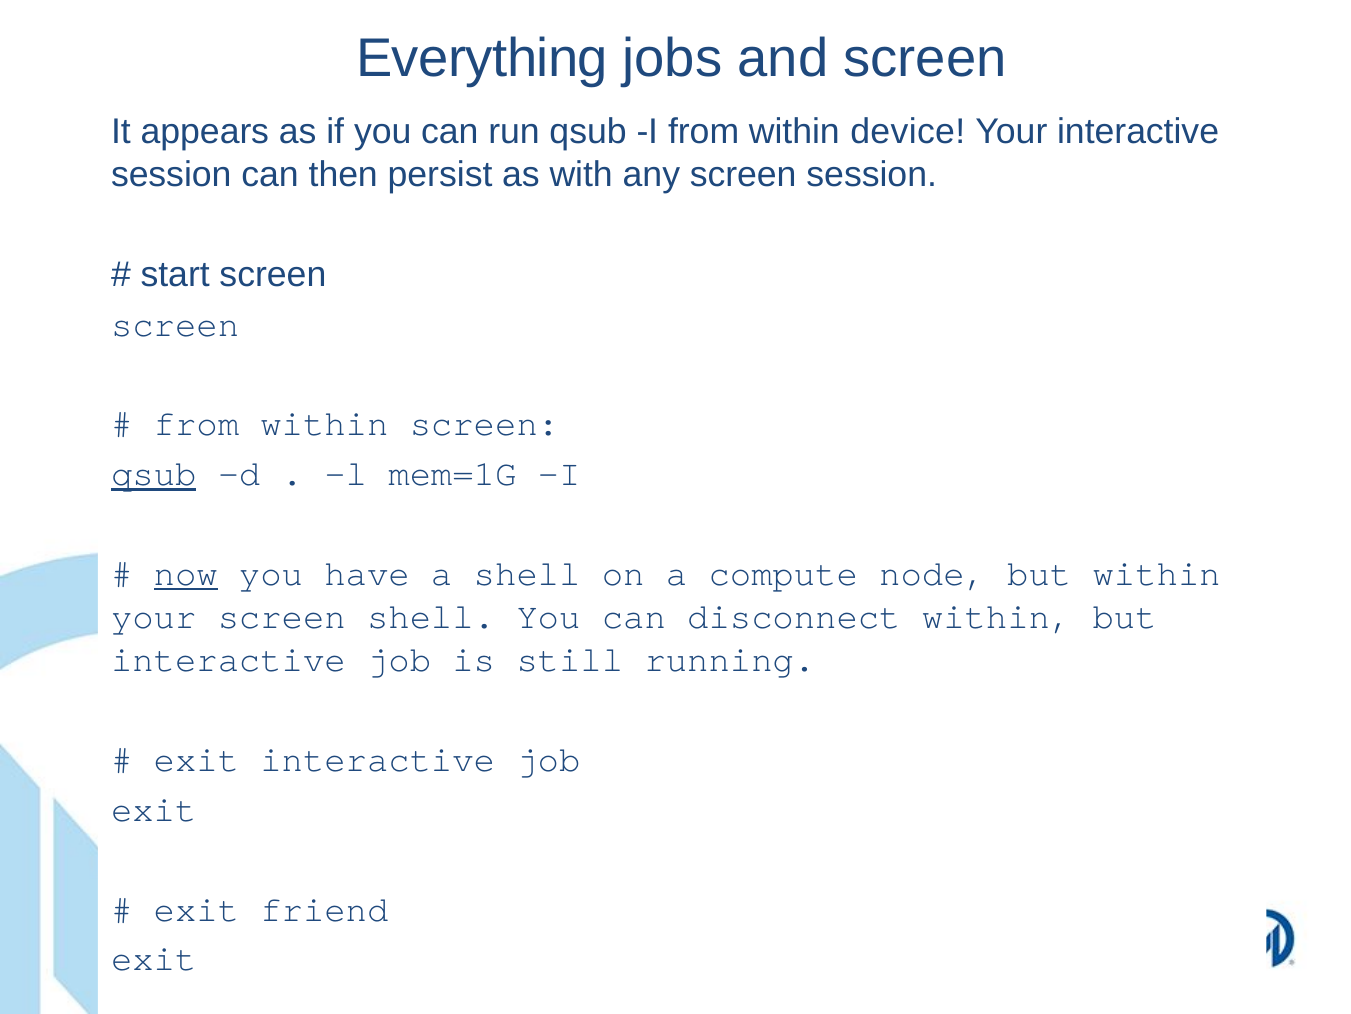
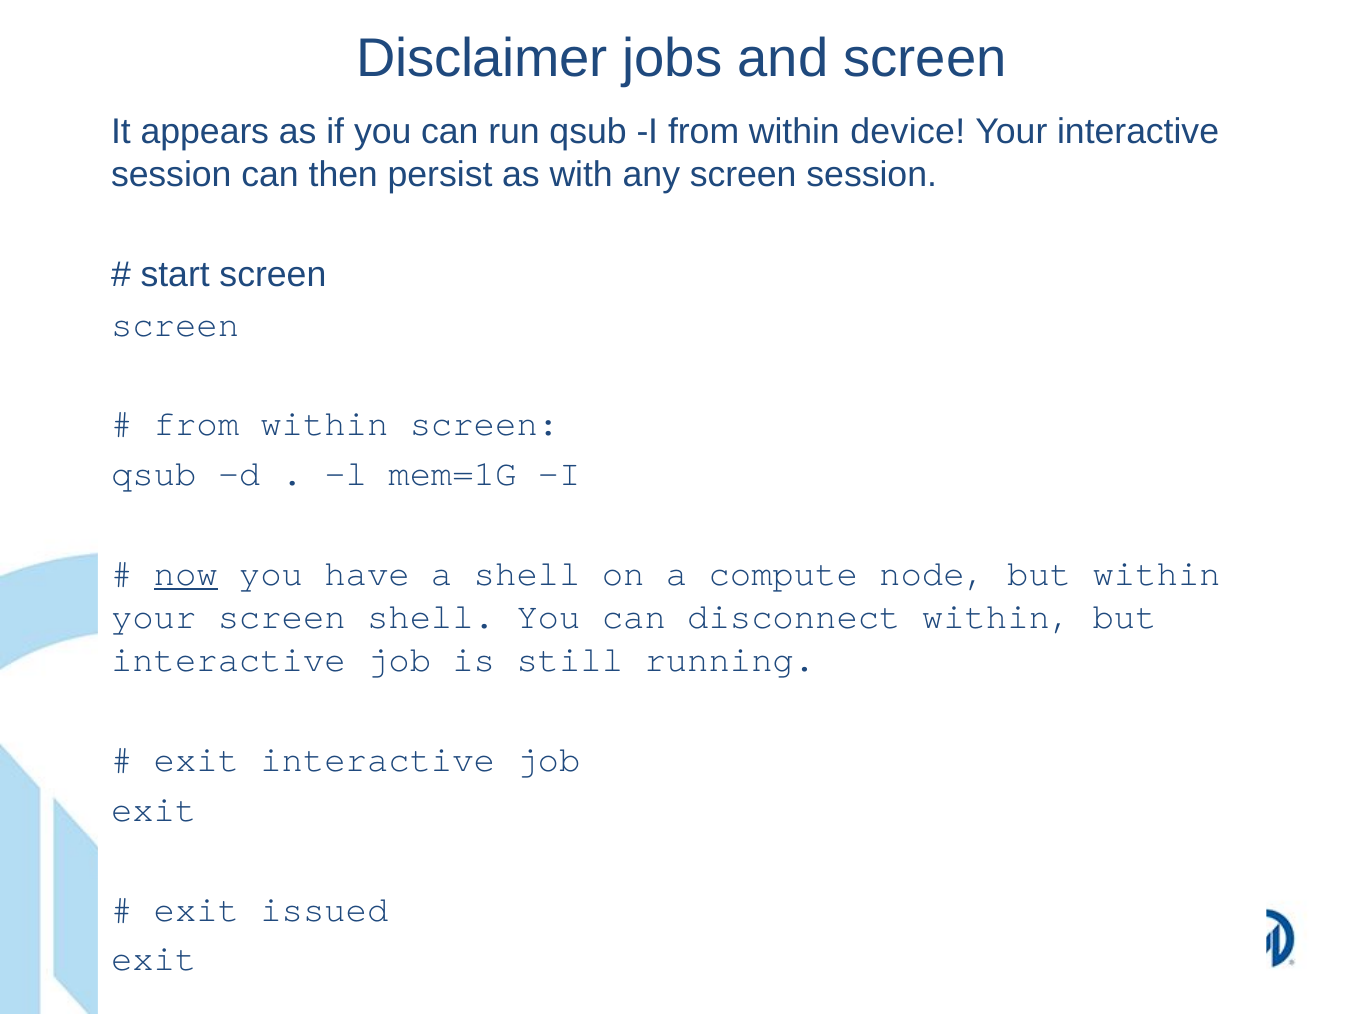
Everything: Everything -> Disclaimer (482, 59)
qsub underline: present -> none (154, 474)
friend: friend -> issued (324, 909)
